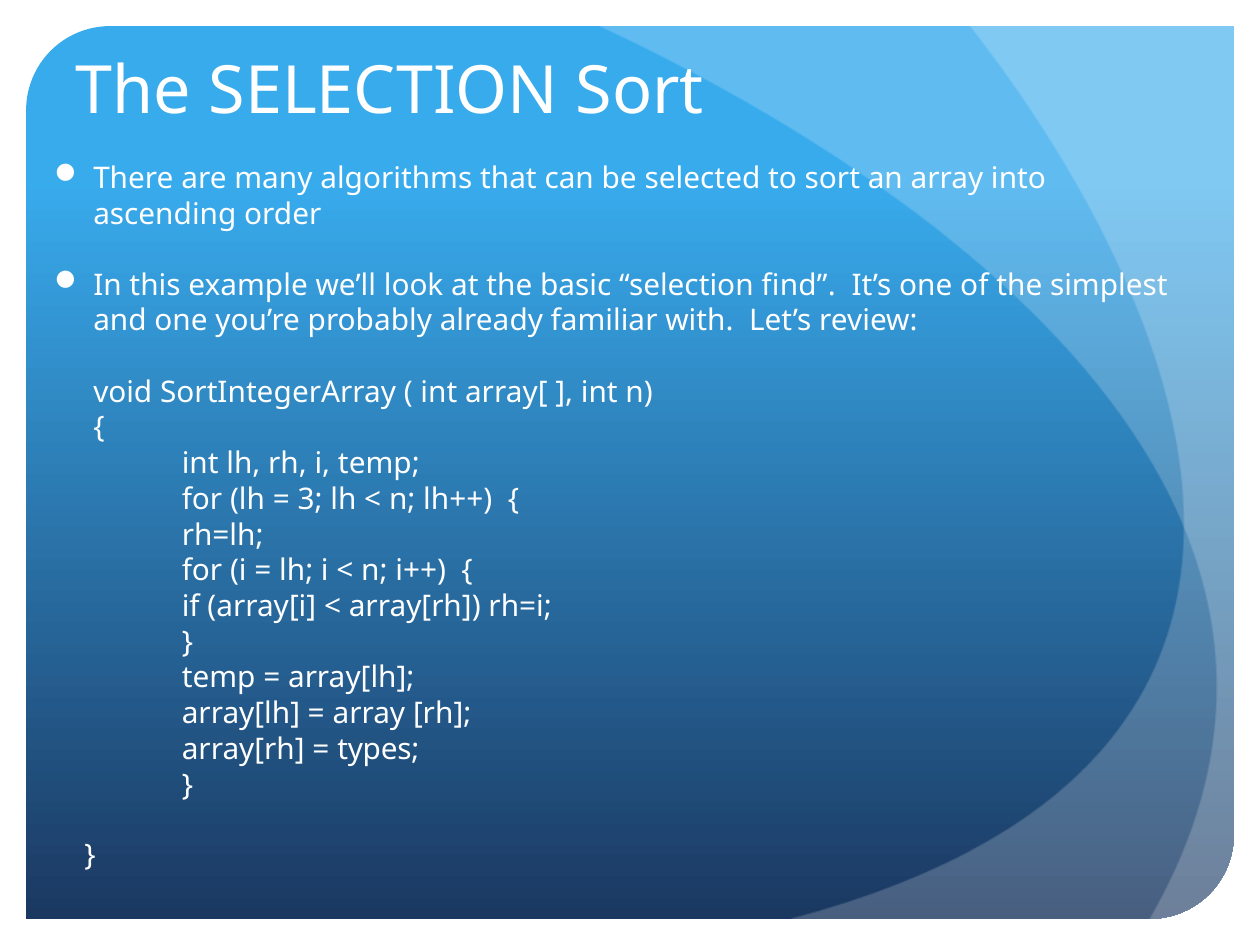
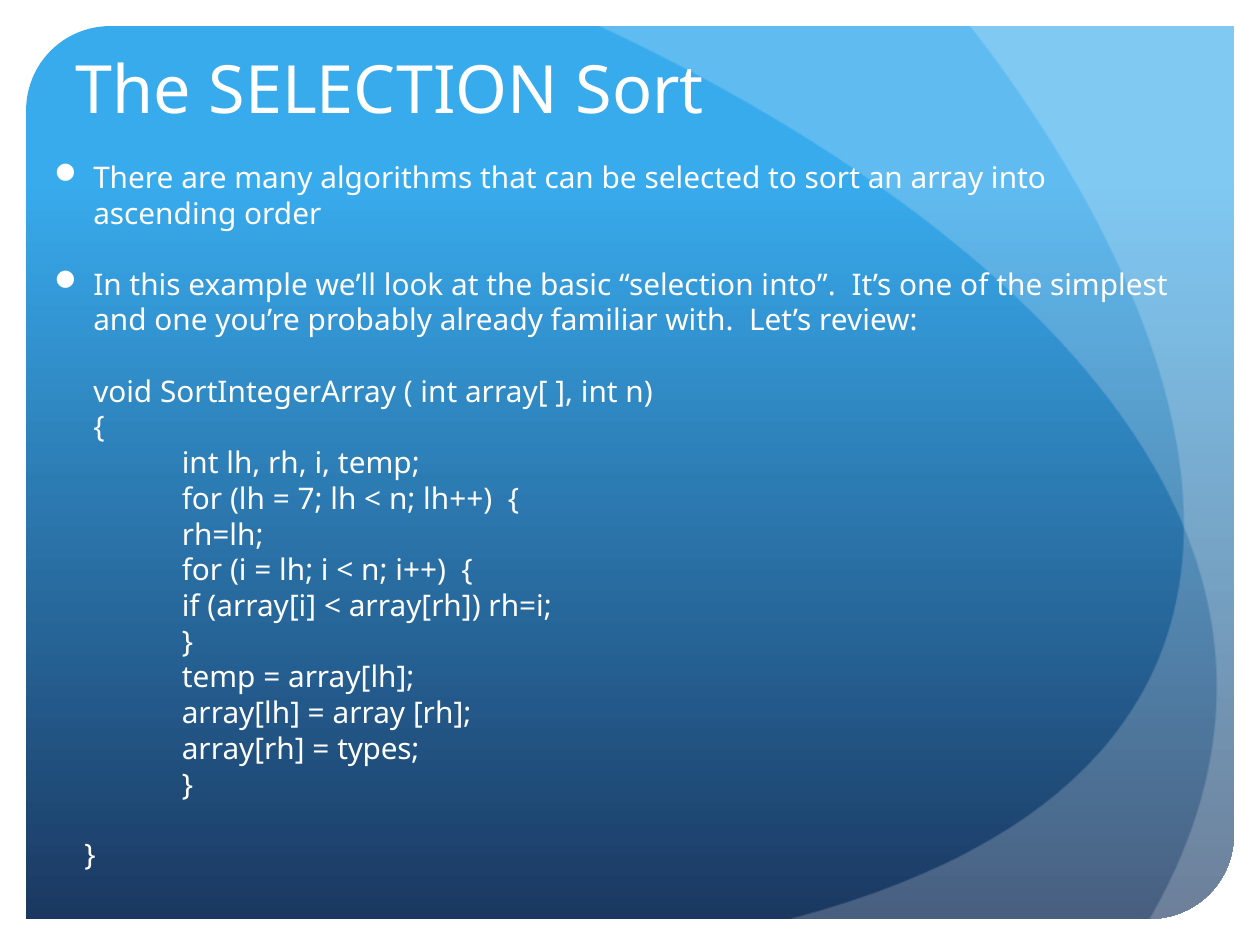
selection find: find -> into (799, 285)
3: 3 -> 7 (310, 500)
